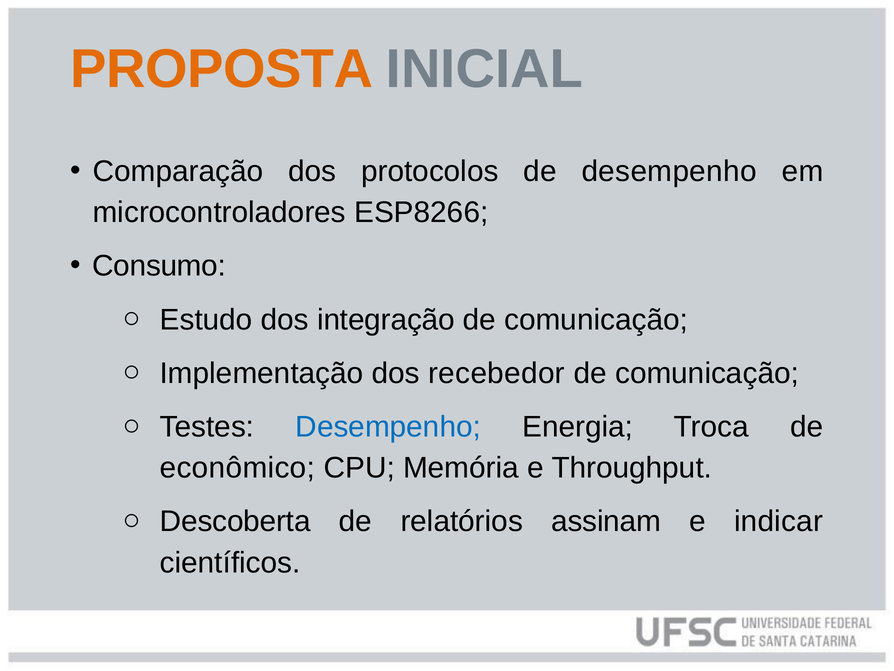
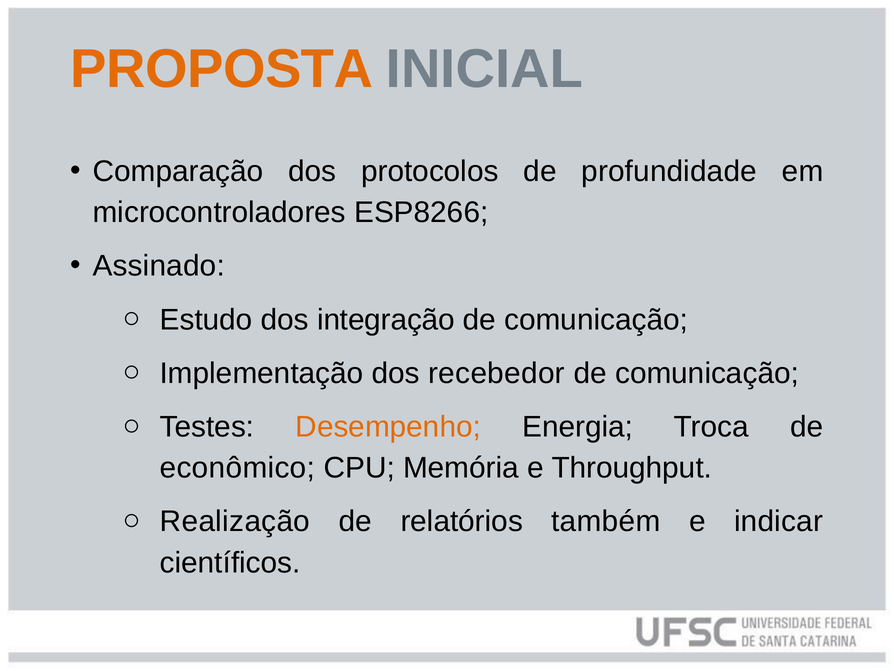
de desempenho: desempenho -> profundidade (669, 171)
Consumo: Consumo -> Assinado (159, 266)
Desempenho colour: blue -> orange (388, 426)
Descoberta: Descoberta -> Realização (235, 521)
assinam: assinam -> também (606, 521)
